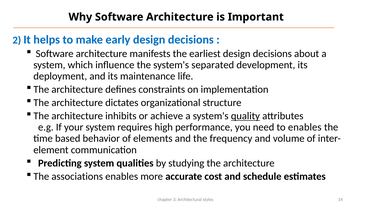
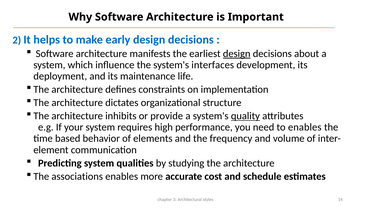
design underline: none -> present (237, 54)
separated: separated -> interfaces (213, 65)
achieve: achieve -> provide (167, 116)
